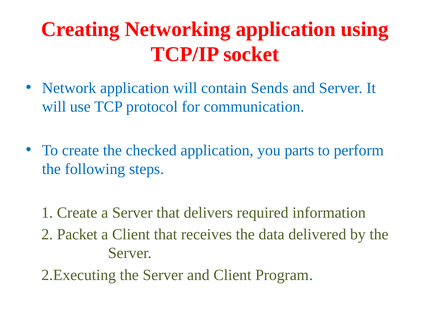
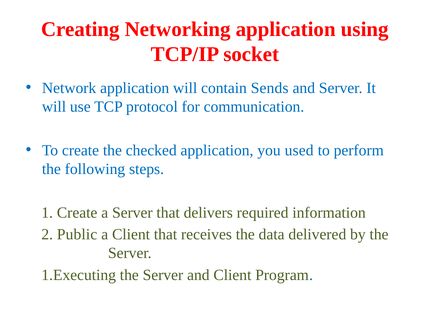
parts: parts -> used (299, 150)
Packet: Packet -> Public (77, 234)
2.Executing: 2.Executing -> 1.Executing (79, 274)
